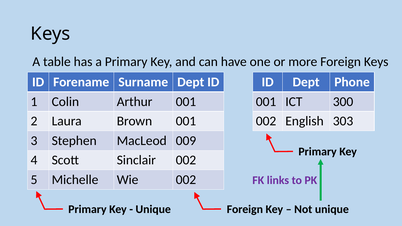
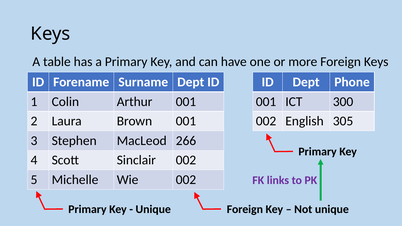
303: 303 -> 305 (343, 121)
009: 009 -> 266 (186, 141)
